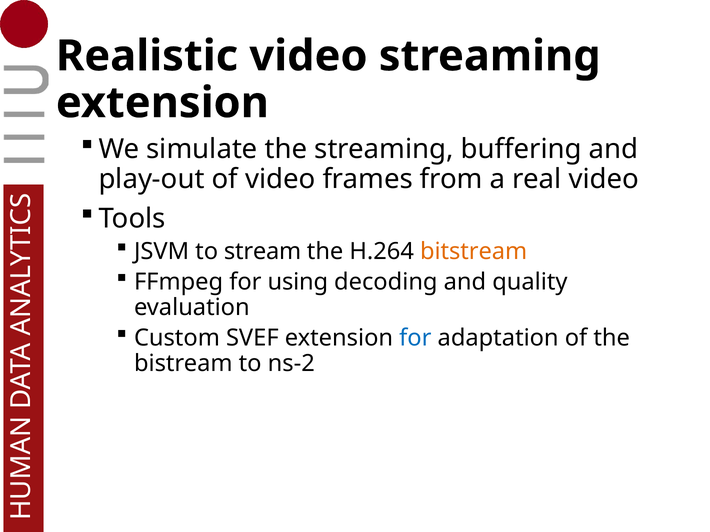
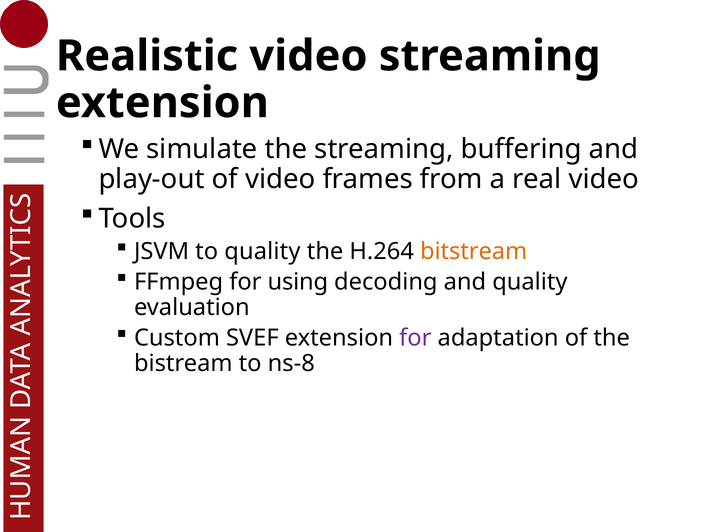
to stream: stream -> quality (262, 252)
for colour: blue -> purple (415, 338)
ns-2: ns-2 -> ns-8 (291, 364)
